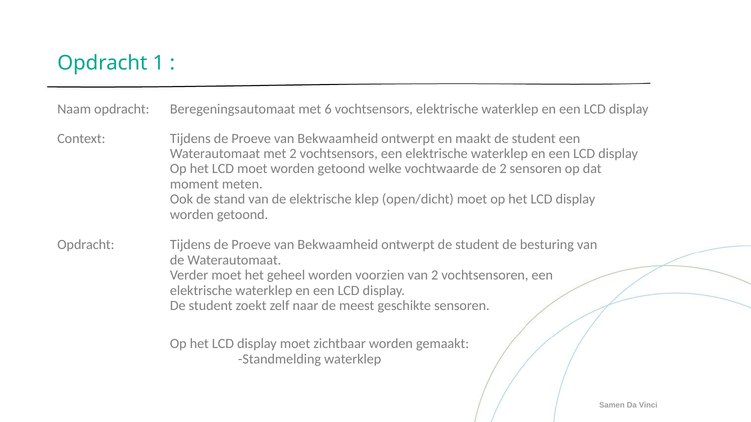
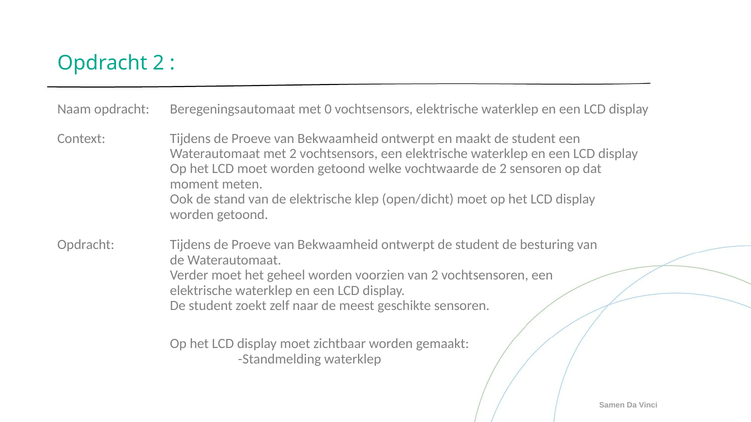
Opdracht 1: 1 -> 2 (158, 63)
6: 6 -> 0 (328, 109)
